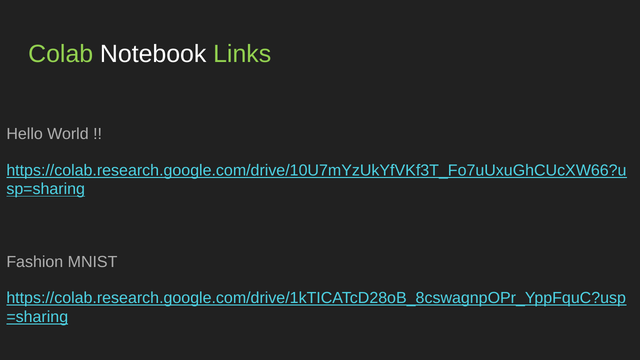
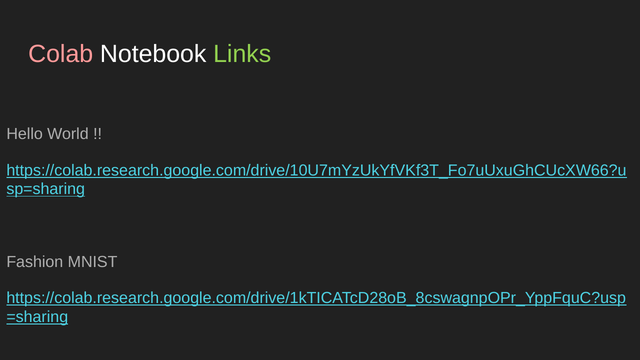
Colab colour: light green -> pink (61, 54)
